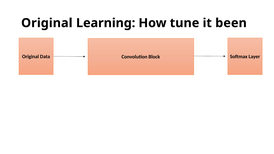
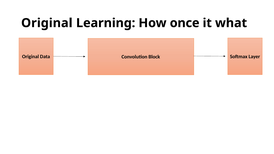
tune: tune -> once (185, 23)
been: been -> what (231, 23)
